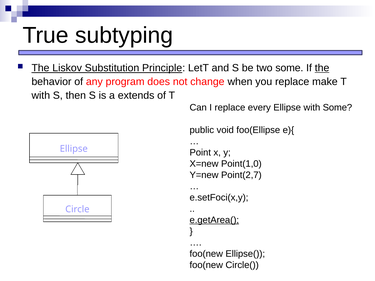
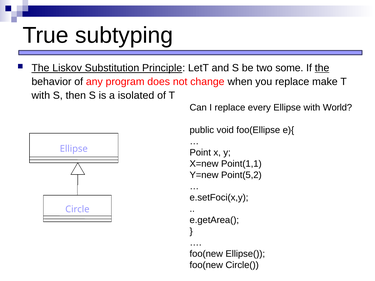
extends: extends -> isolated (136, 96)
with Some: Some -> World (337, 108)
Point(1,0: Point(1,0 -> Point(1,1 (241, 164)
Point(2,7: Point(2,7 -> Point(5,2 (241, 175)
e.getArea( underline: present -> none (214, 220)
